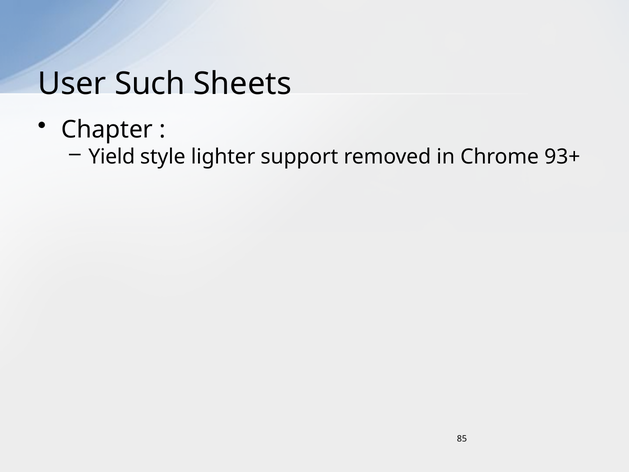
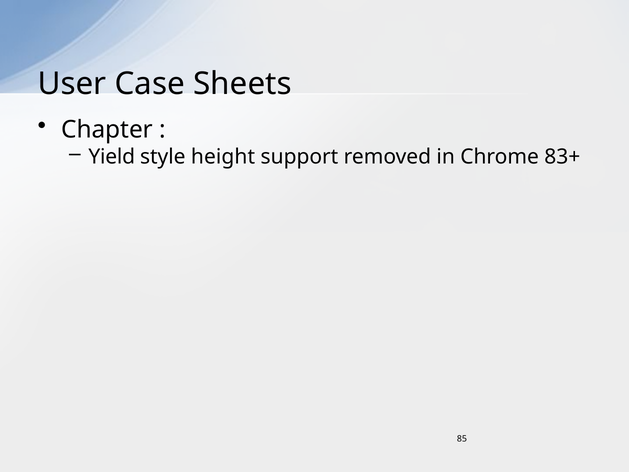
Such: Such -> Case (150, 84)
lighter: lighter -> height (223, 157)
93+: 93+ -> 83+ (562, 157)
